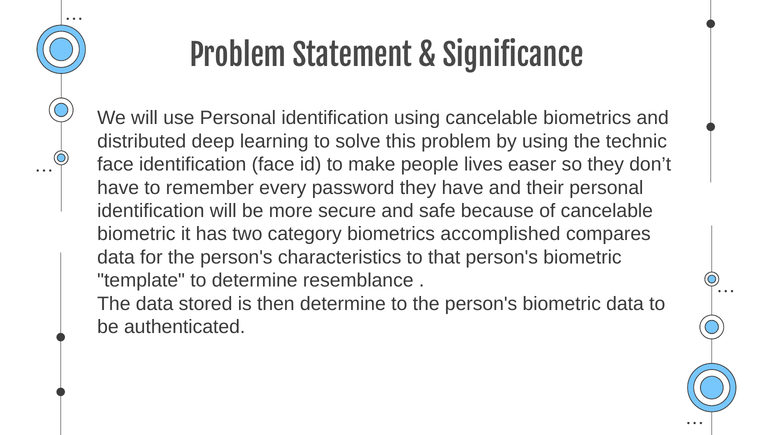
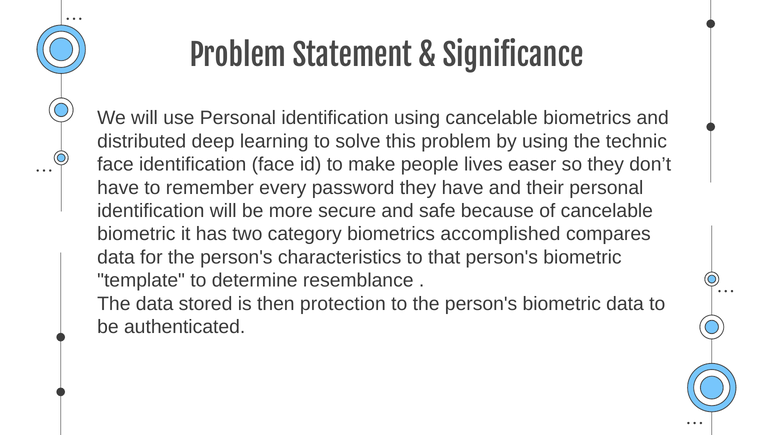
then determine: determine -> protection (343, 304)
